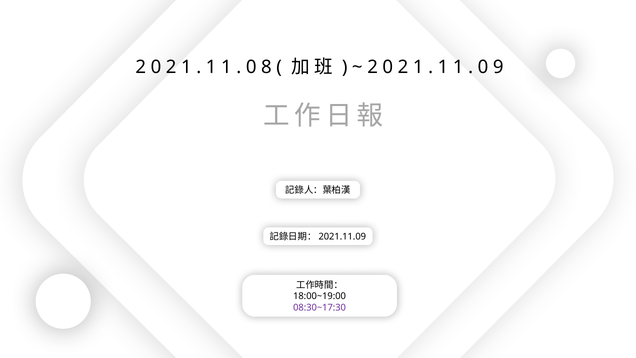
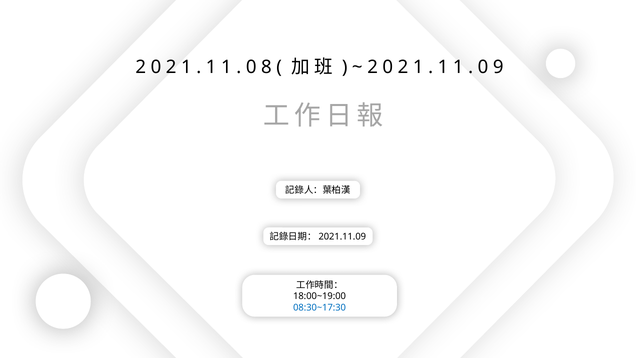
08:30~17:30 colour: purple -> blue (320, 307)
